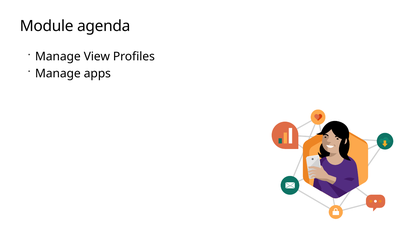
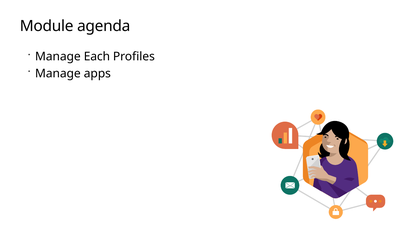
View: View -> Each (97, 57)
